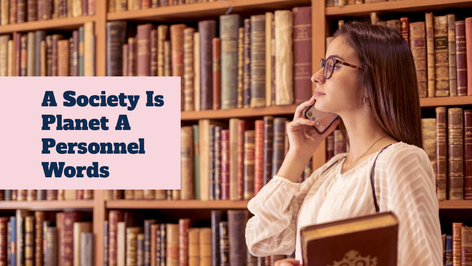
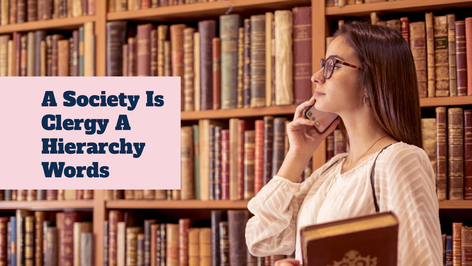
Planet: Planet -> Clergy (75, 123)
Personnel: Personnel -> Hierarchy (93, 147)
